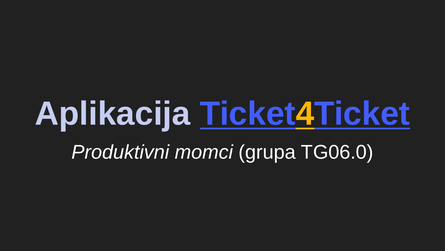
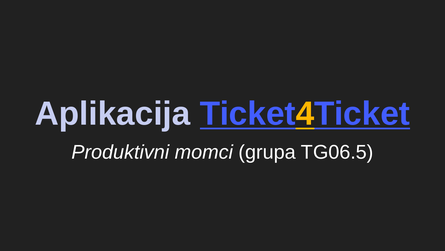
TG06.0: TG06.0 -> TG06.5 (337, 152)
